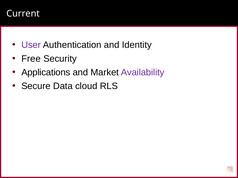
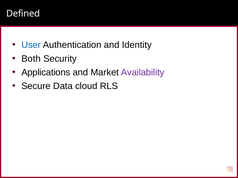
Current: Current -> Defined (23, 14)
User colour: purple -> blue (31, 45)
Free: Free -> Both (31, 59)
